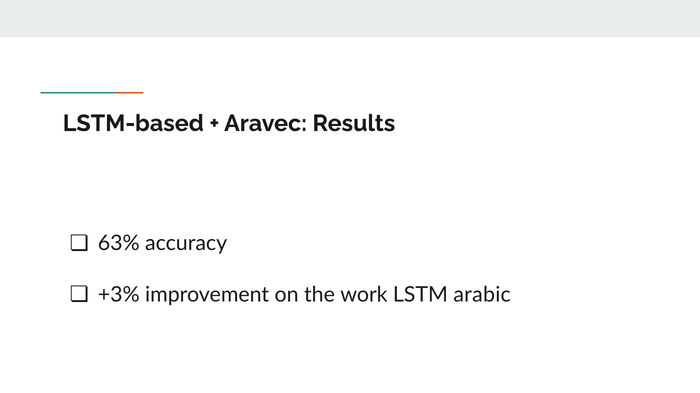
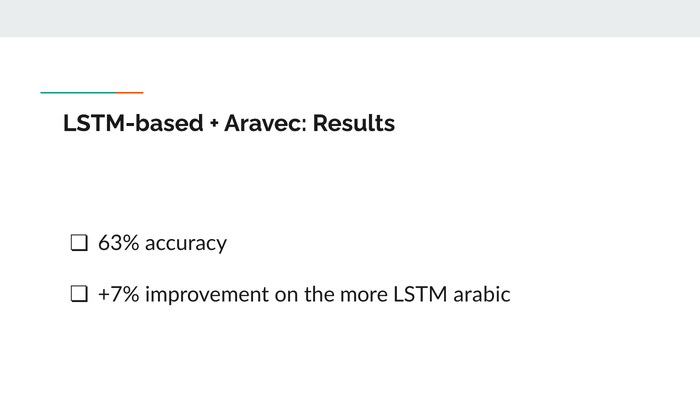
+3%: +3% -> +7% (119, 295)
work: work -> more (364, 295)
